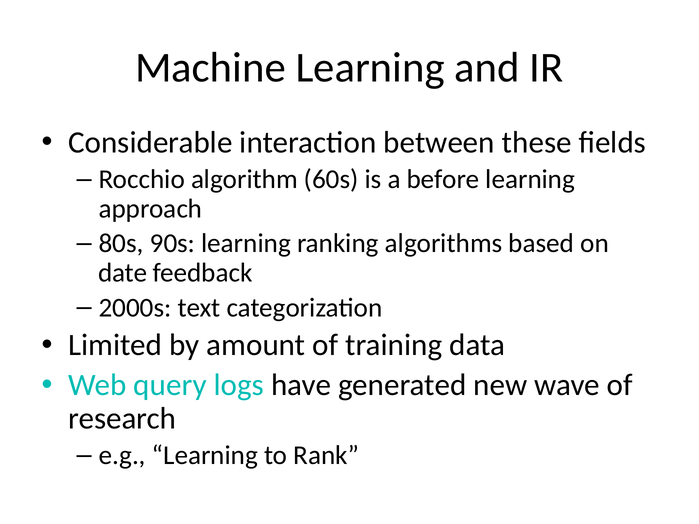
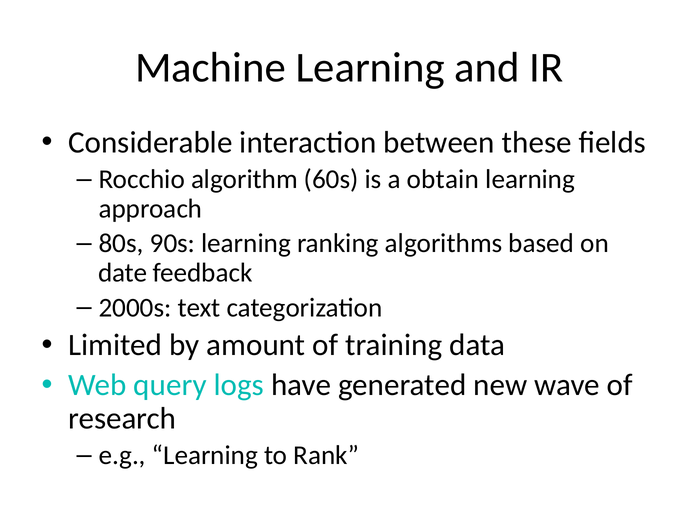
before: before -> obtain (443, 179)
